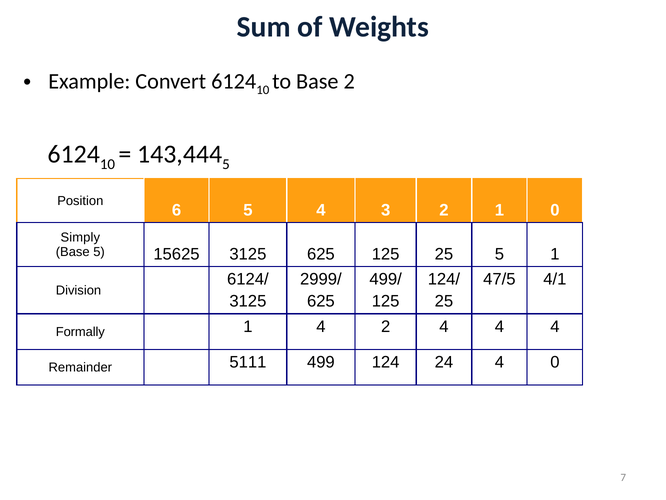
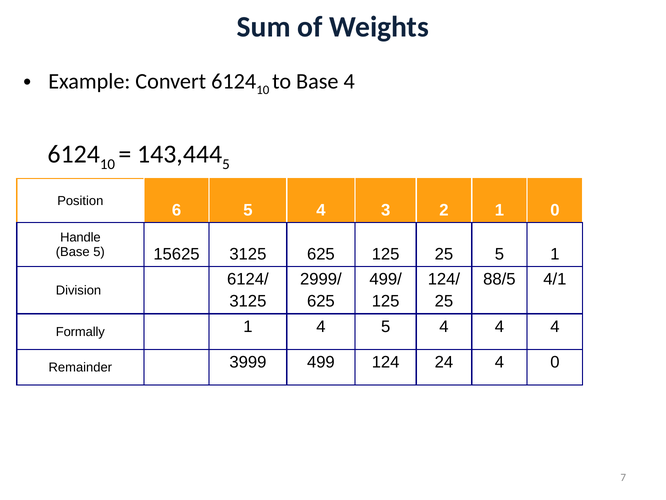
Base 2: 2 -> 4 (349, 81)
Simply: Simply -> Handle (80, 237)
47/5: 47/5 -> 88/5 (499, 279)
4 2: 2 -> 5 (386, 326)
5111: 5111 -> 3999 (248, 362)
